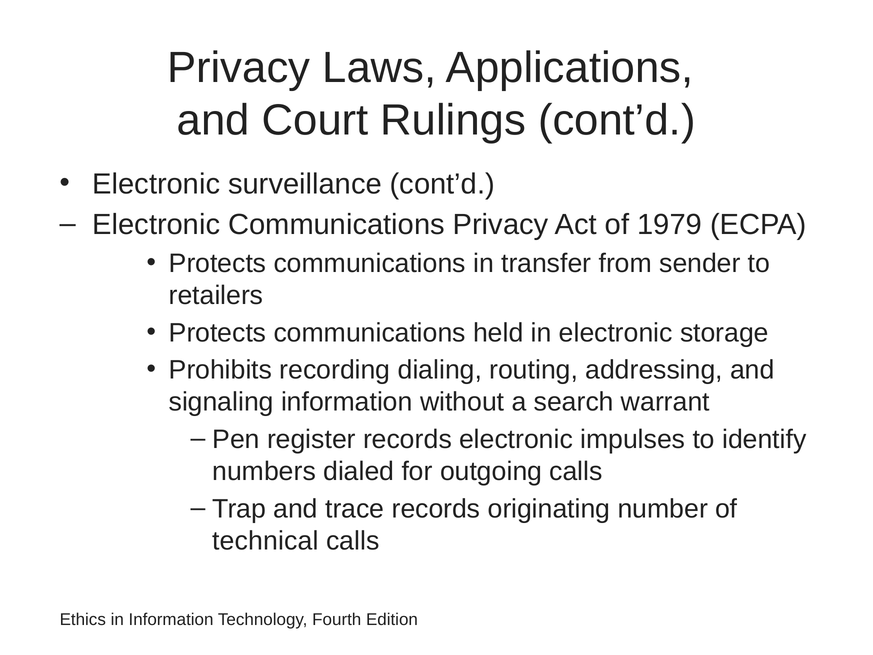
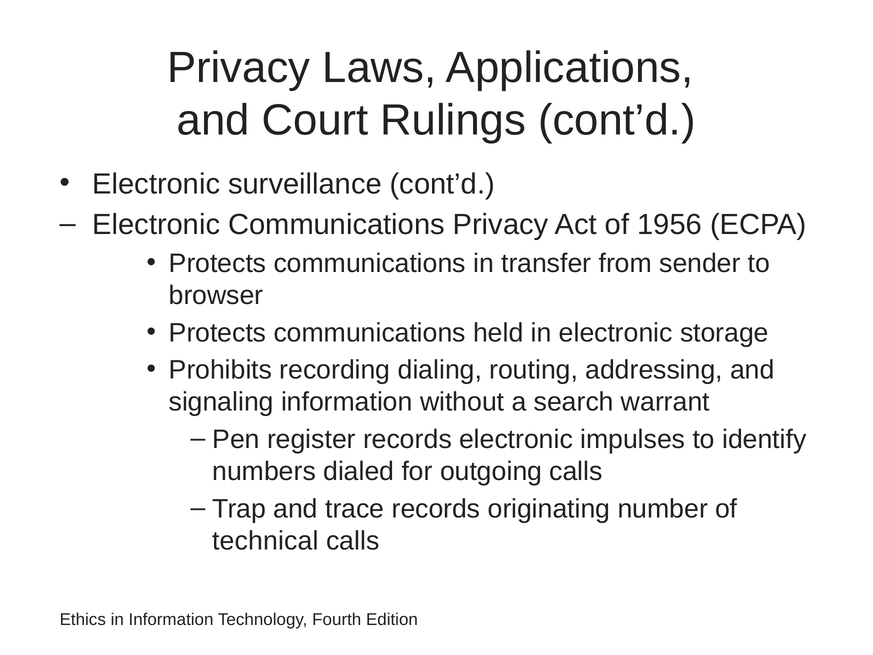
1979: 1979 -> 1956 (670, 225)
retailers: retailers -> browser (216, 295)
